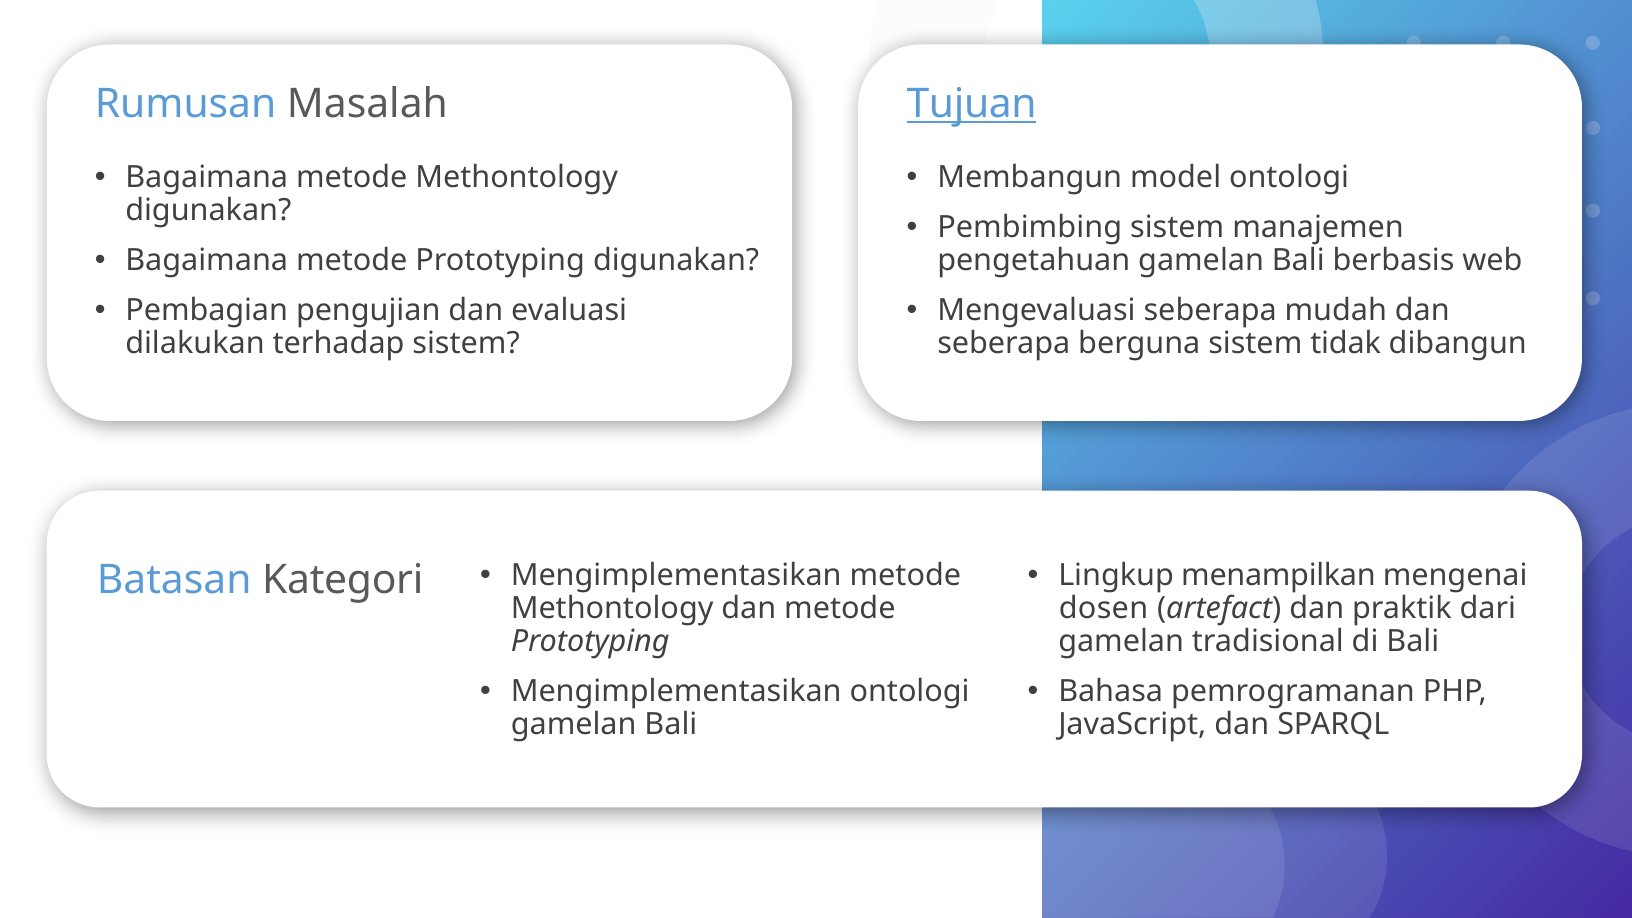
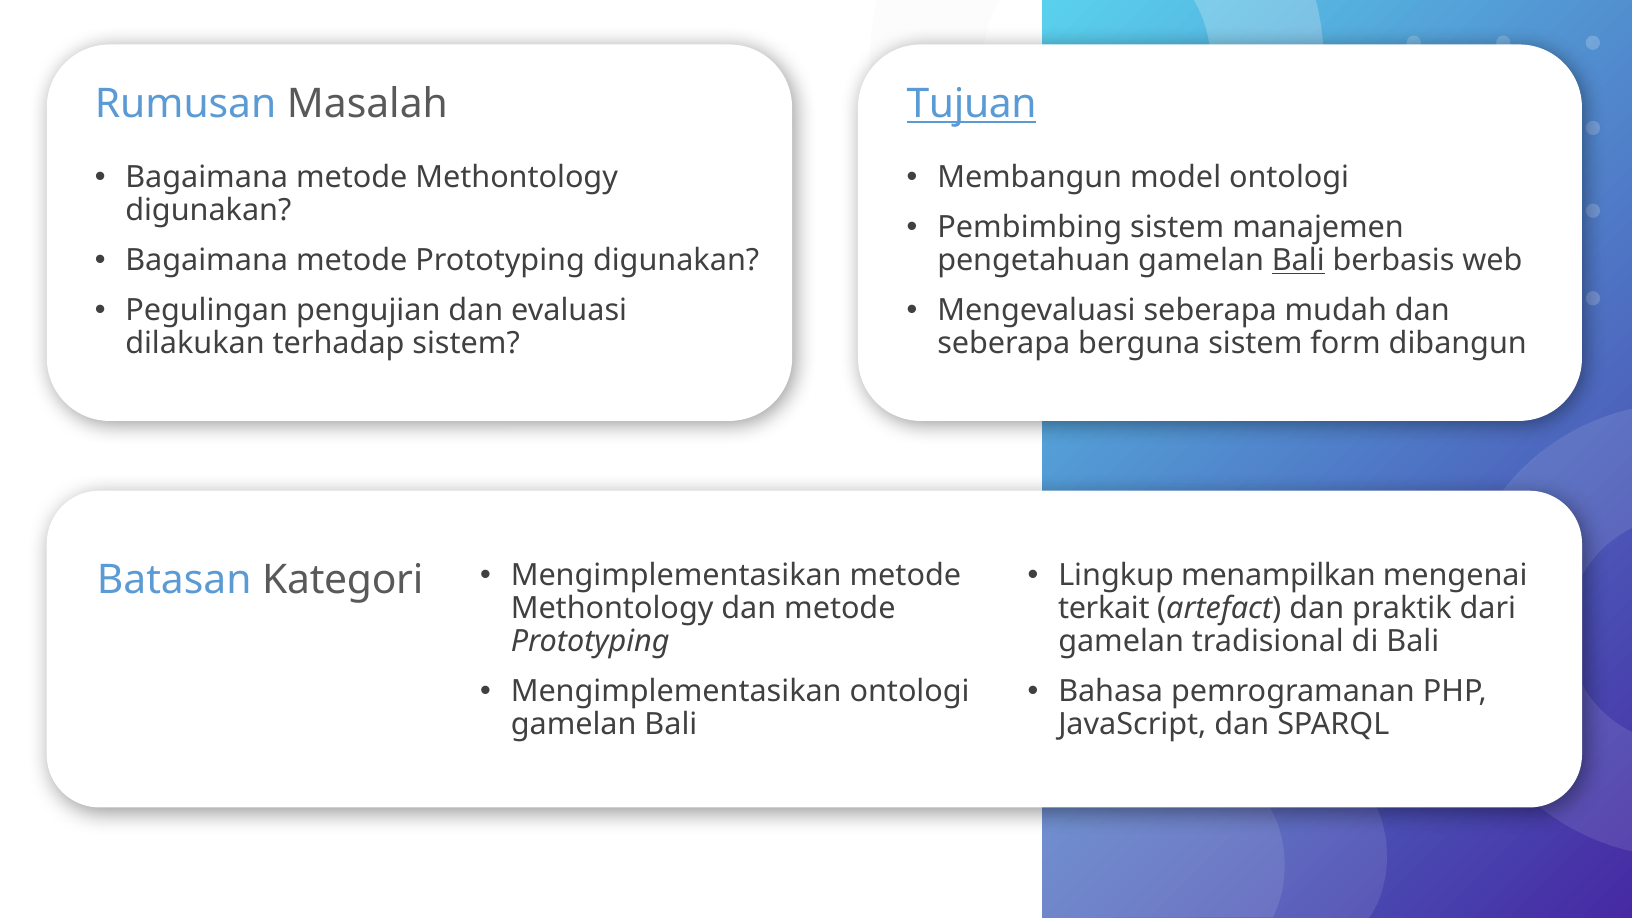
Bali underline: none -> present (1298, 260)
Pembagian: Pembagian -> Pegulingan (207, 310)
tidak: tidak -> form (1346, 343)
dosen: dosen -> terkait (1104, 609)
